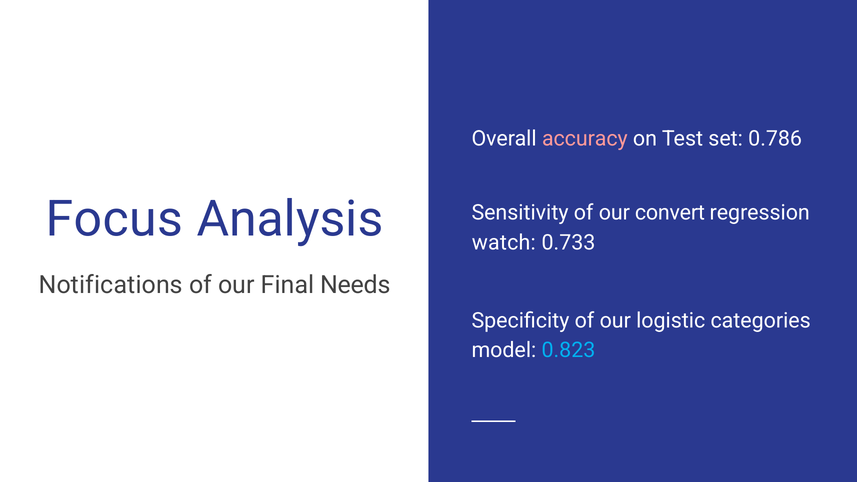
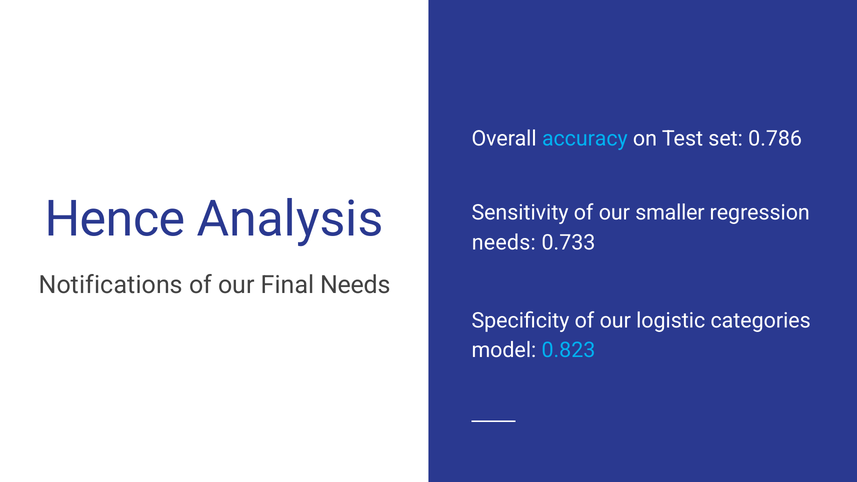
accuracy colour: pink -> light blue (585, 139)
Focus: Focus -> Hence (115, 219)
convert: convert -> smaller (670, 213)
watch: watch -> needs (504, 243)
